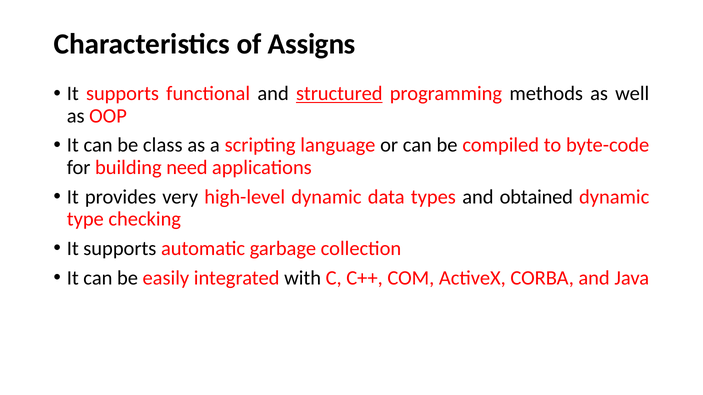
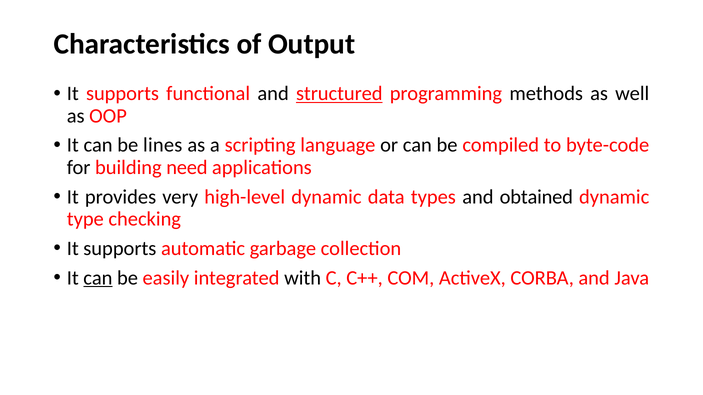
Assigns: Assigns -> Output (312, 44)
class: class -> lines (163, 145)
can underline: none -> present (98, 278)
